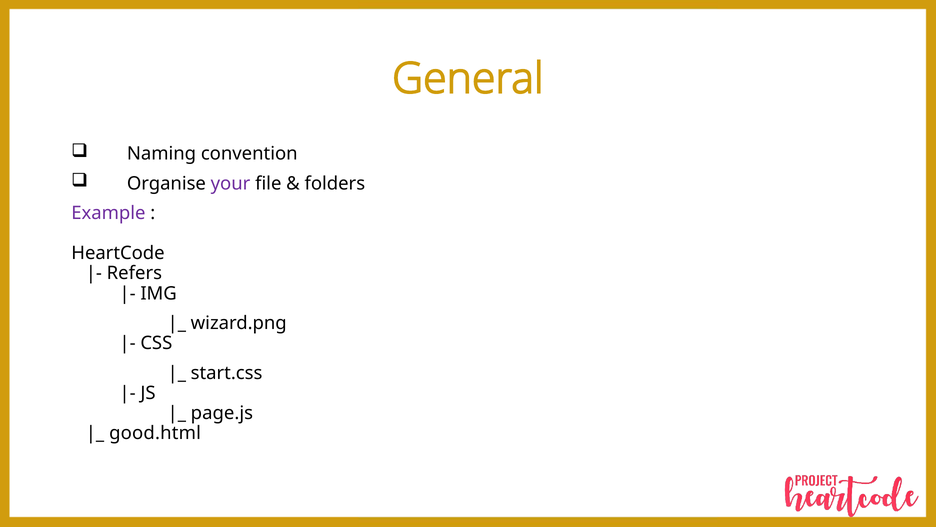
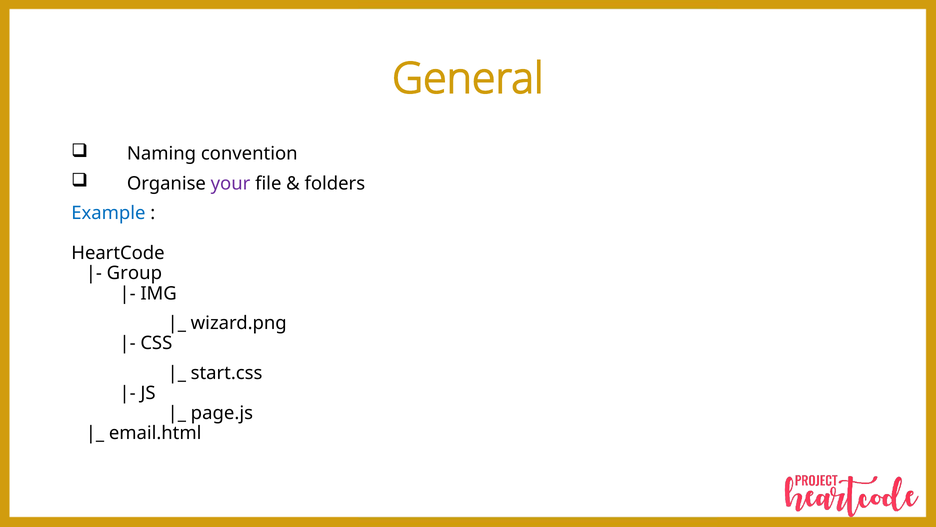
Example colour: purple -> blue (108, 213)
Refers: Refers -> Group (134, 273)
good.html: good.html -> email.html (155, 433)
